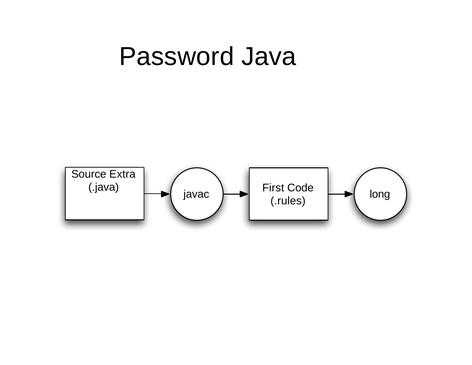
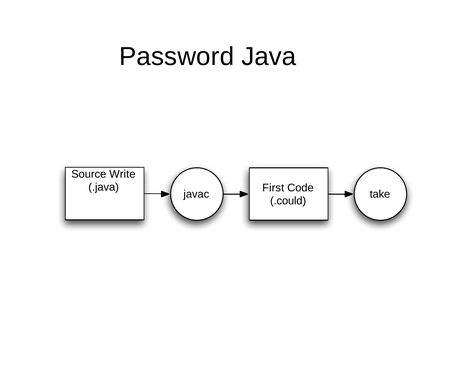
Extra: Extra -> Write (122, 174)
long: long -> take (380, 194)
.rules: .rules -> .could (288, 201)
